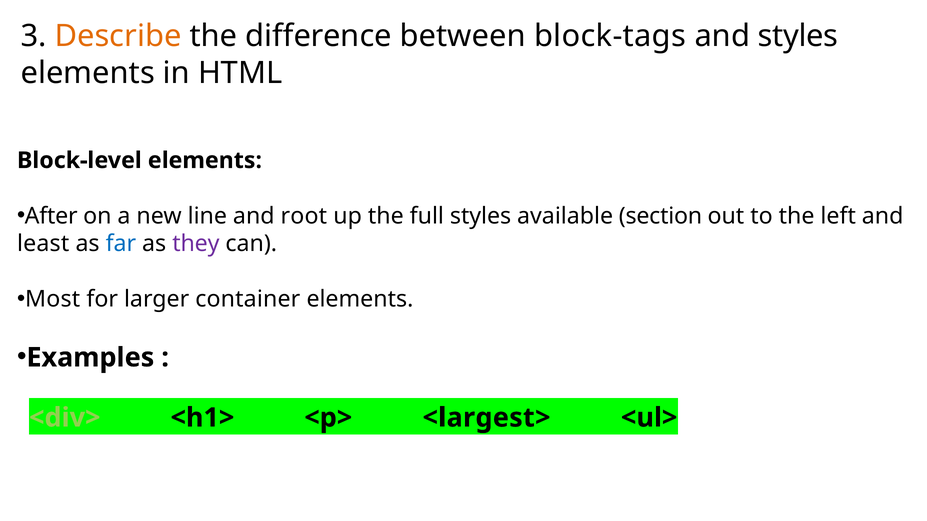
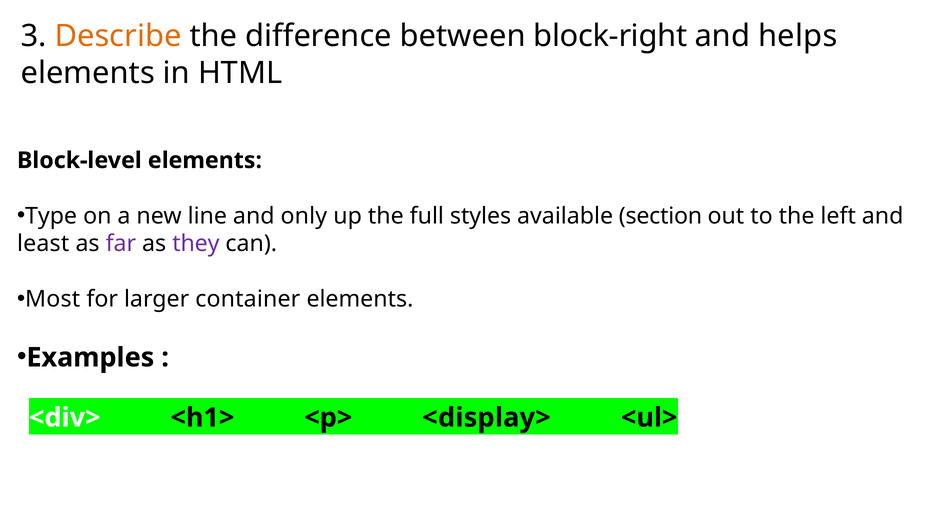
block-tags: block-tags -> block-right (610, 36)
and styles: styles -> helps (798, 36)
After: After -> Type (51, 216)
root: root -> only (304, 216)
far colour: blue -> purple (121, 244)
<div> colour: light green -> white (65, 418)
<largest>: <largest> -> <display> (487, 418)
